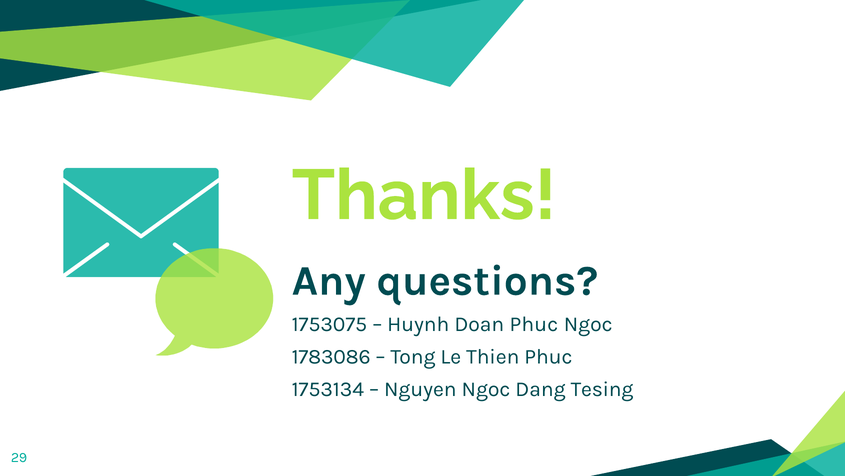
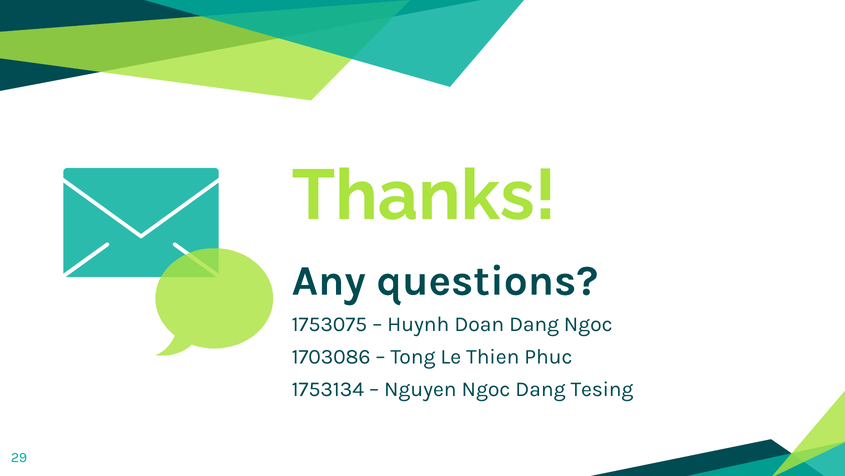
Doan Phuc: Phuc -> Dang (534, 324)
1783086: 1783086 -> 1703086 (331, 356)
